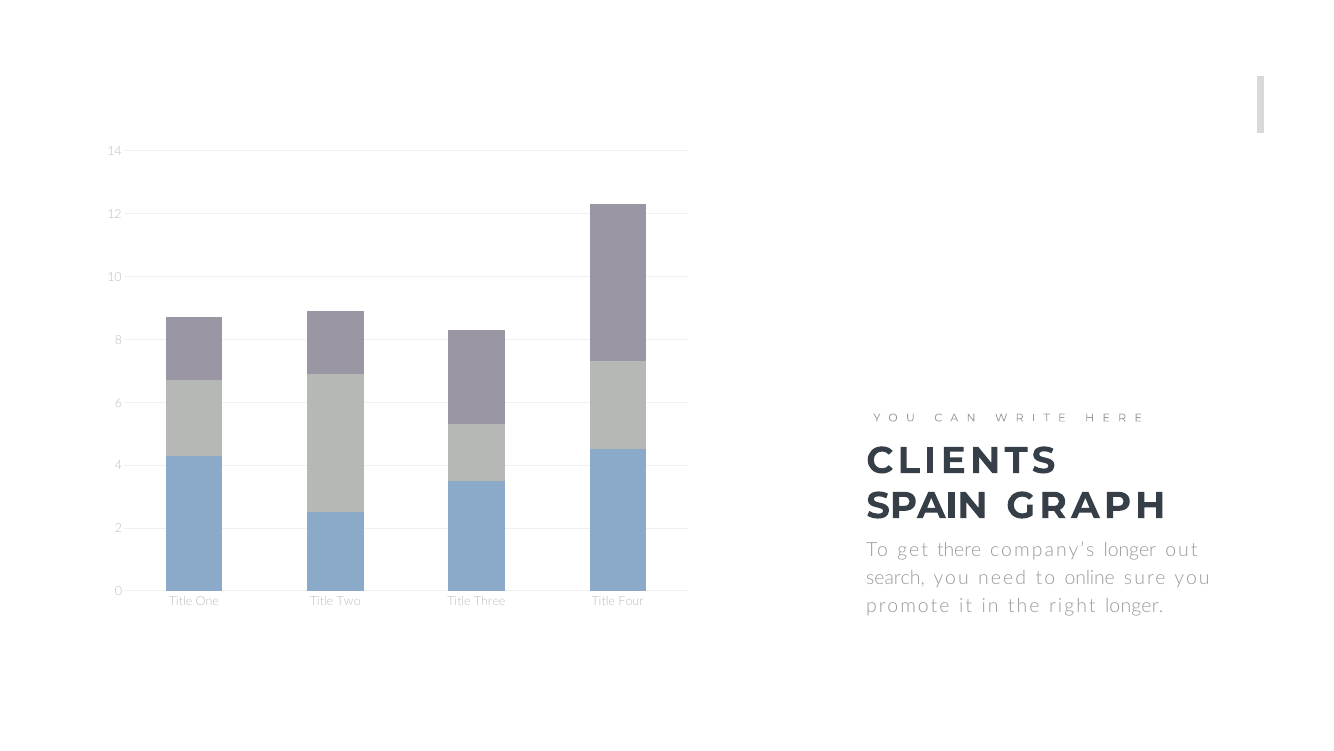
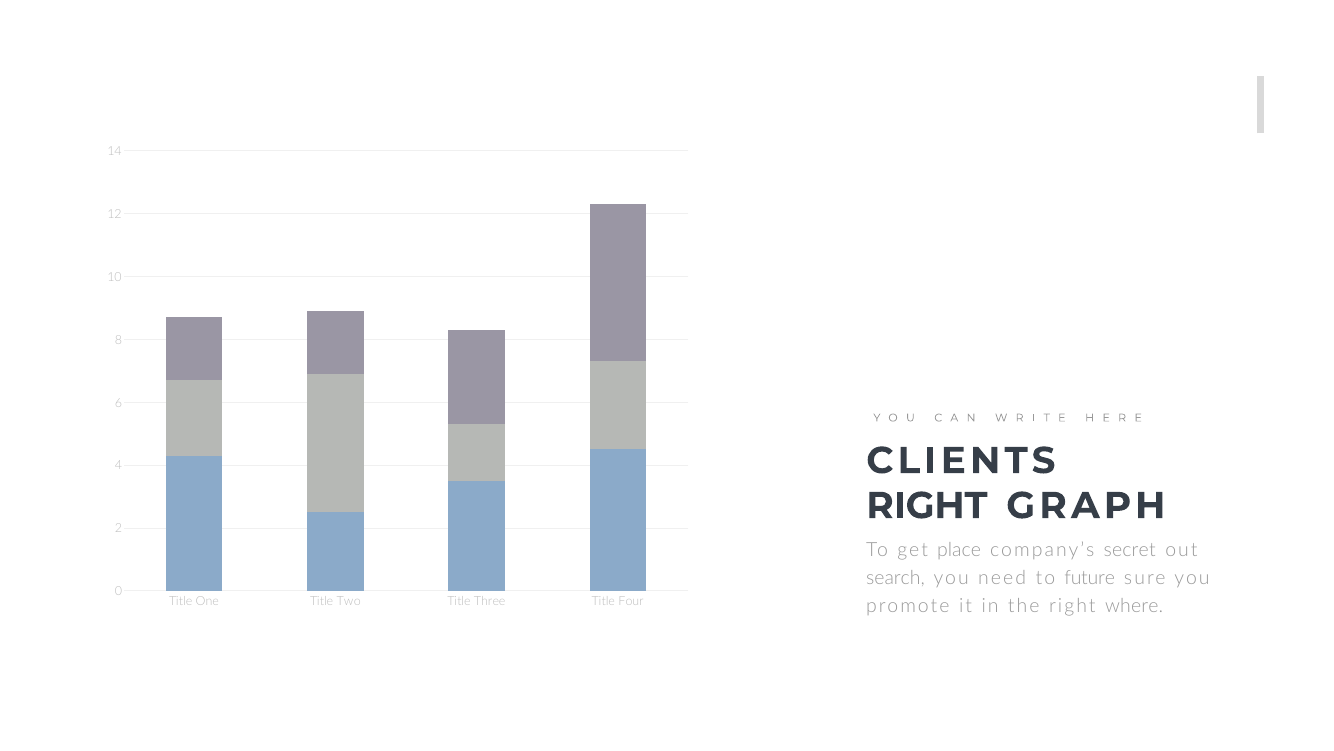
SPAIN: SPAIN -> RIGHT (927, 505)
there: there -> place (959, 549)
company’s longer: longer -> secret (1130, 549)
online: online -> future (1090, 578)
right longer: longer -> where (1134, 606)
